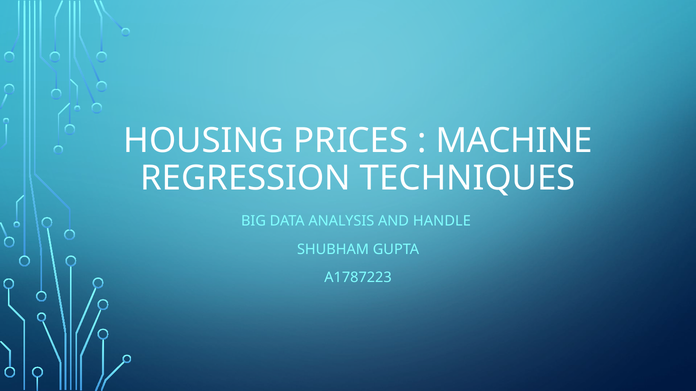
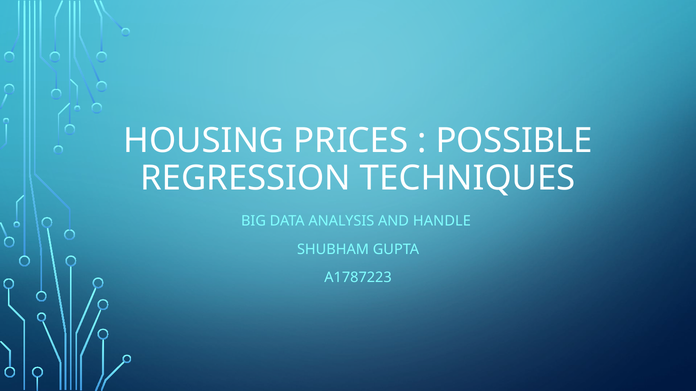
MACHINE: MACHINE -> POSSIBLE (514, 141)
